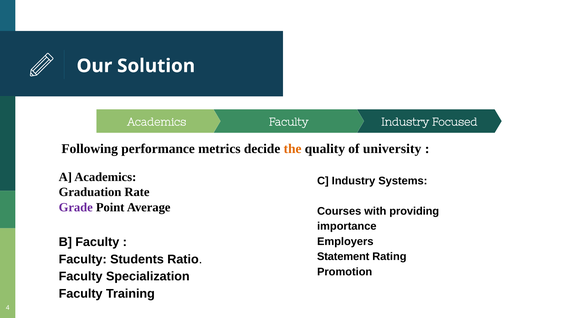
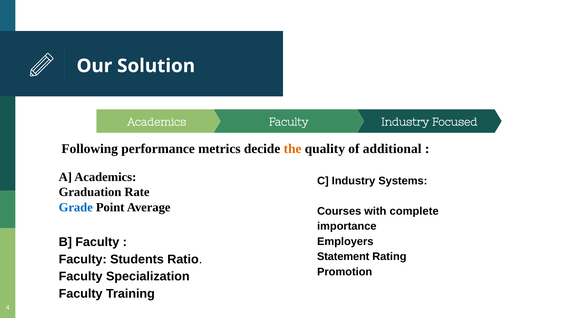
university: university -> additional (392, 149)
Grade colour: purple -> blue (76, 208)
providing: providing -> complete (414, 211)
